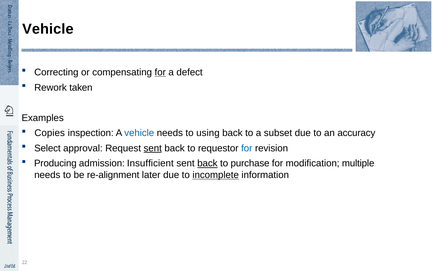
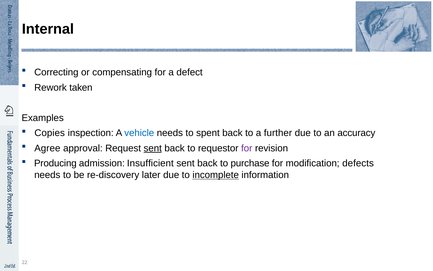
Vehicle: Vehicle -> Internal (48, 29)
for underline: present -> none (160, 72)
using: using -> spent (208, 133)
subset: subset -> further (278, 133)
Select: Select -> Agree (47, 148)
for colour: blue -> purple (247, 148)
back underline: present -> none (207, 163)
multiple: multiple -> defects (358, 163)
re-alignment: re-alignment -> re-discovery (113, 175)
